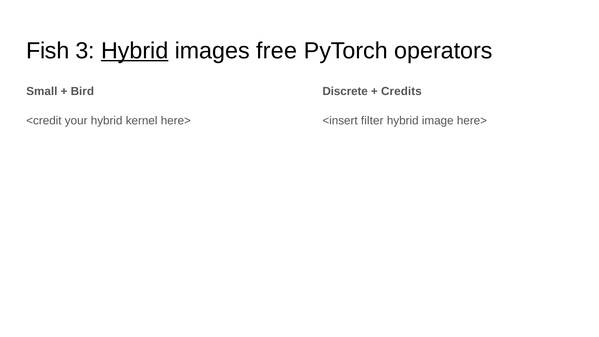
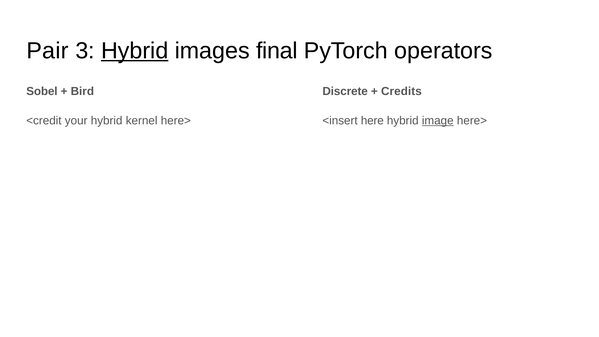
Fish: Fish -> Pair (47, 51)
free: free -> final (277, 51)
Small: Small -> Sobel (42, 91)
filter: filter -> here (372, 121)
image underline: none -> present (438, 121)
